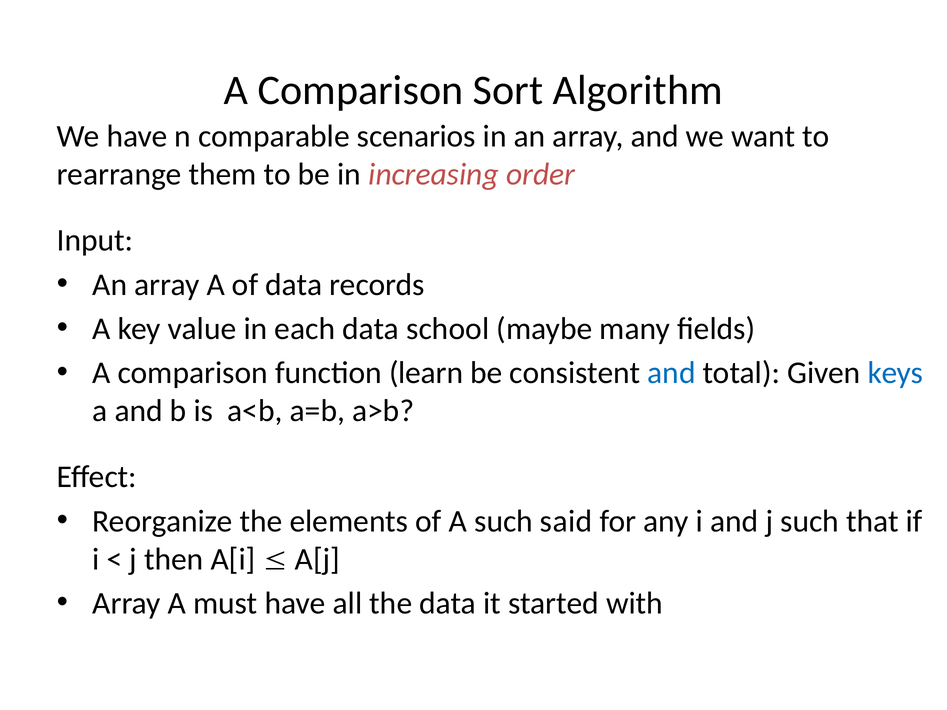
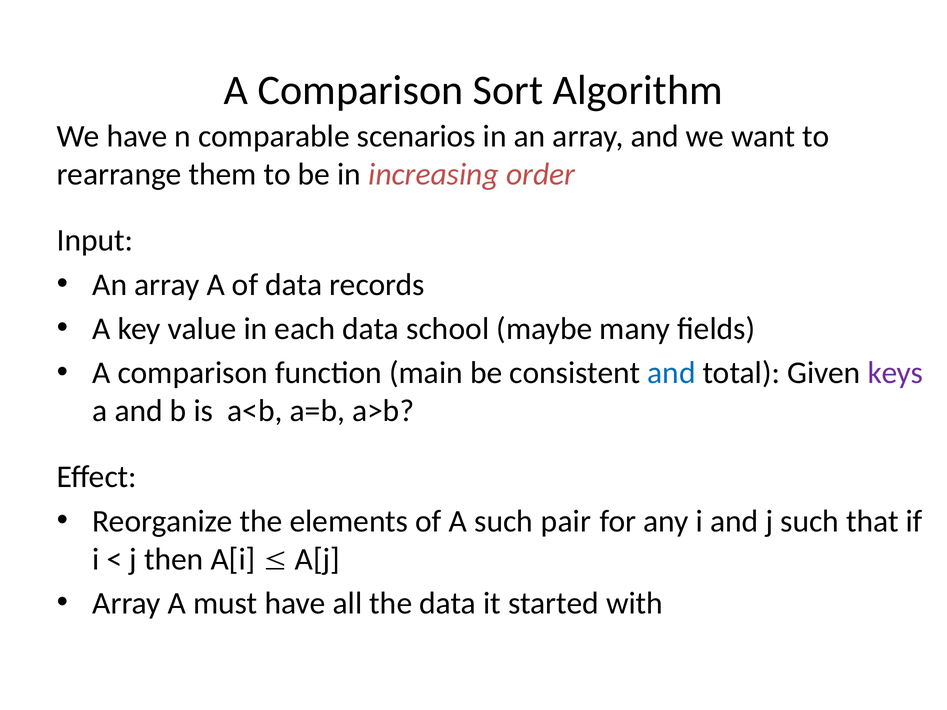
learn: learn -> main (426, 373)
keys colour: blue -> purple (895, 373)
said: said -> pair (566, 521)
